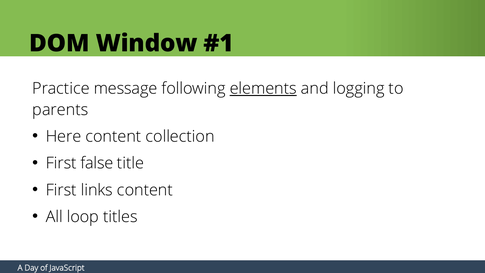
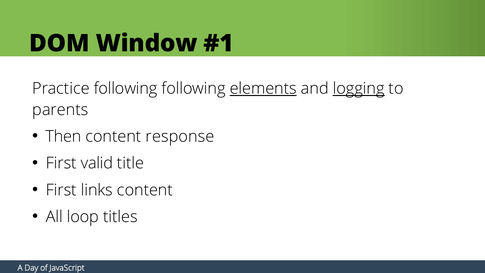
Practice message: message -> following (126, 88)
logging underline: none -> present (359, 88)
Here: Here -> Then (64, 136)
collection: collection -> response (180, 136)
false: false -> valid (97, 163)
